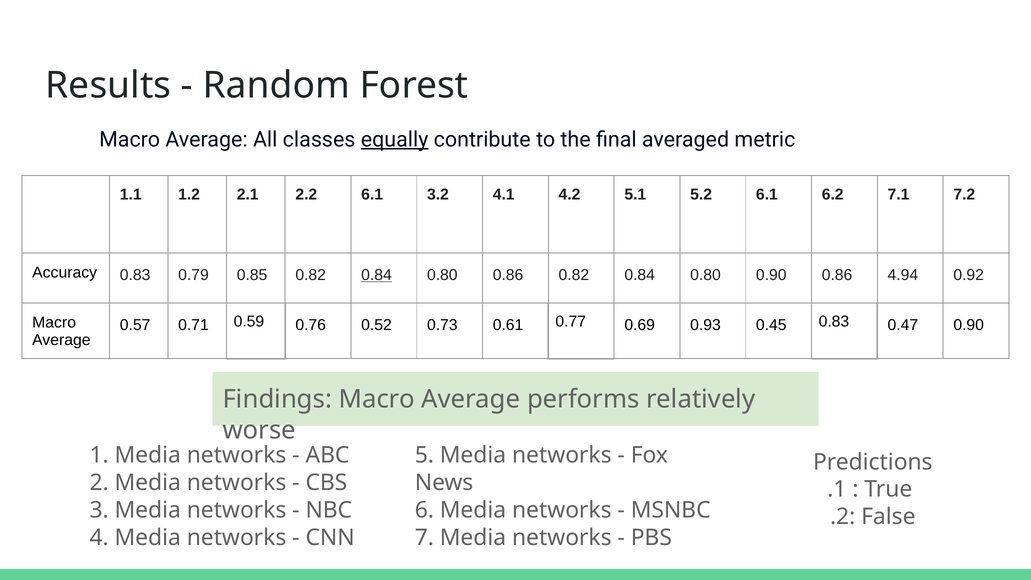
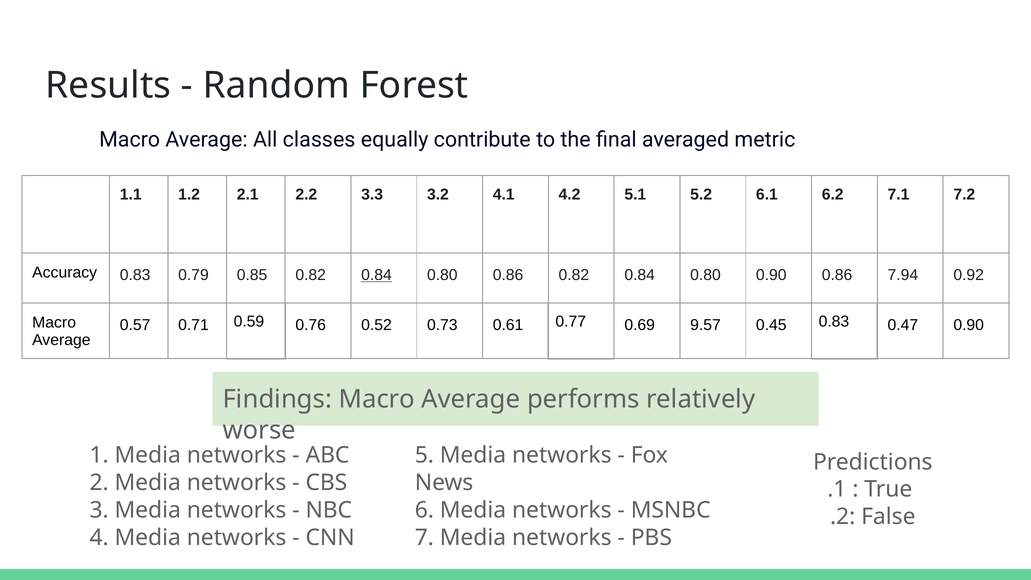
equally underline: present -> none (395, 139)
2.2 6.1: 6.1 -> 3.3 (372, 195)
4.94: 4.94 -> 7.94 (903, 275)
0.93: 0.93 -> 9.57 (705, 325)
